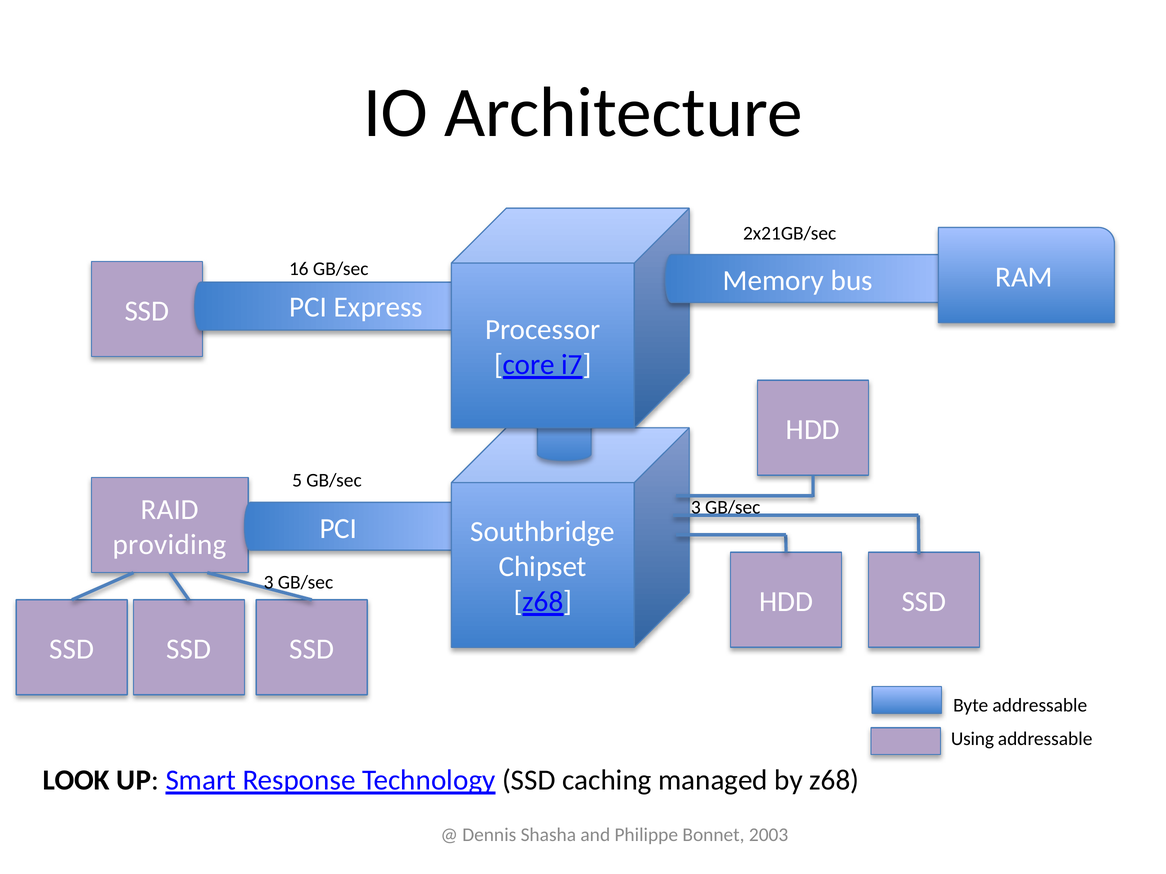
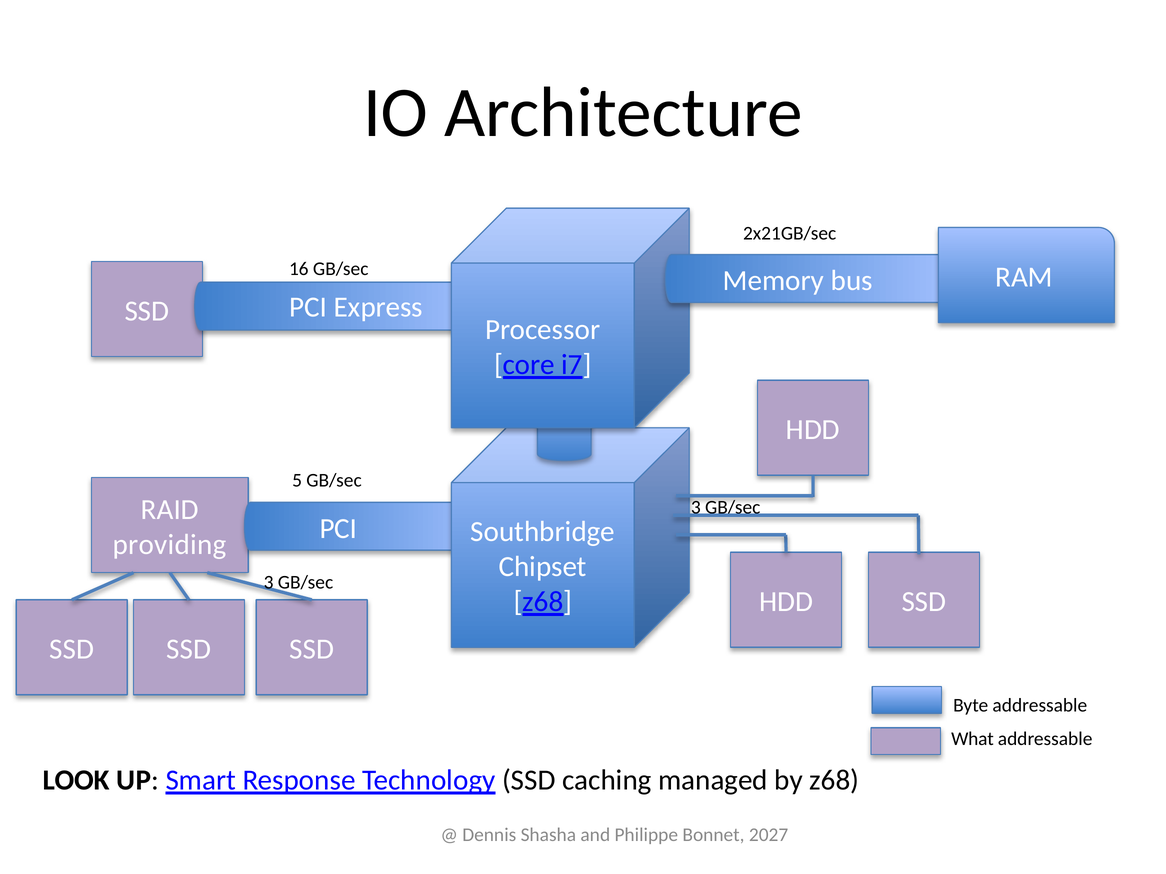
Using: Using -> What (972, 739)
2003: 2003 -> 2027 (769, 835)
